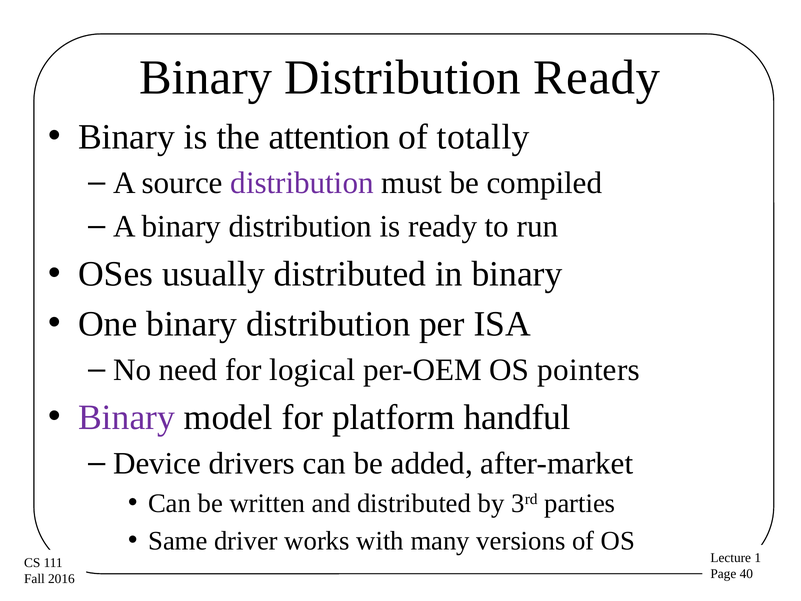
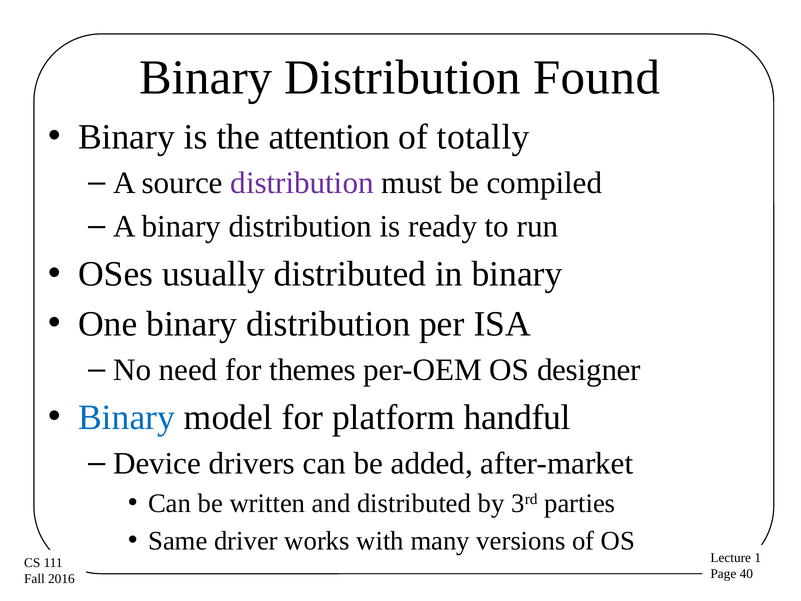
Distribution Ready: Ready -> Found (597, 78)
logical: logical -> themes (313, 370)
pointers: pointers -> designer (589, 370)
Binary colour: purple -> blue (127, 417)
